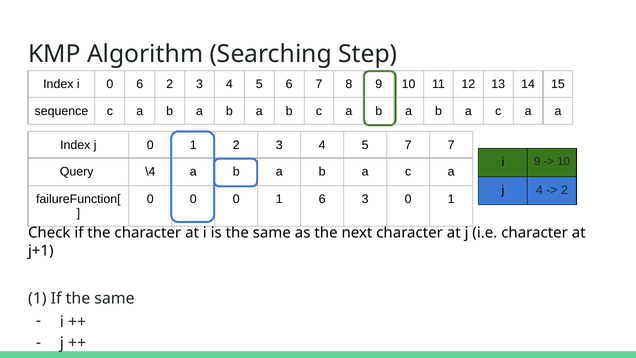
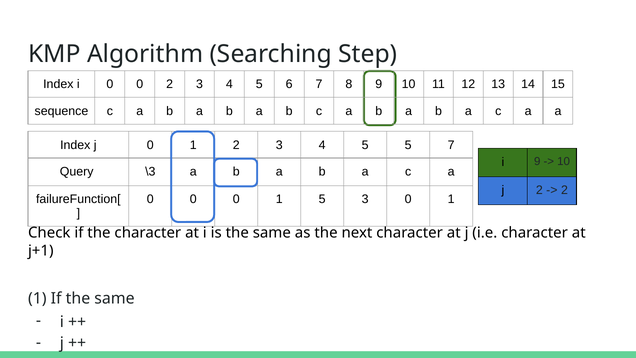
i 0 6: 6 -> 0 (140, 84)
5 7: 7 -> 5 (408, 145)
\4: \4 -> \3 (150, 171)
j 4: 4 -> 2 (539, 190)
1 6: 6 -> 5 (322, 199)
